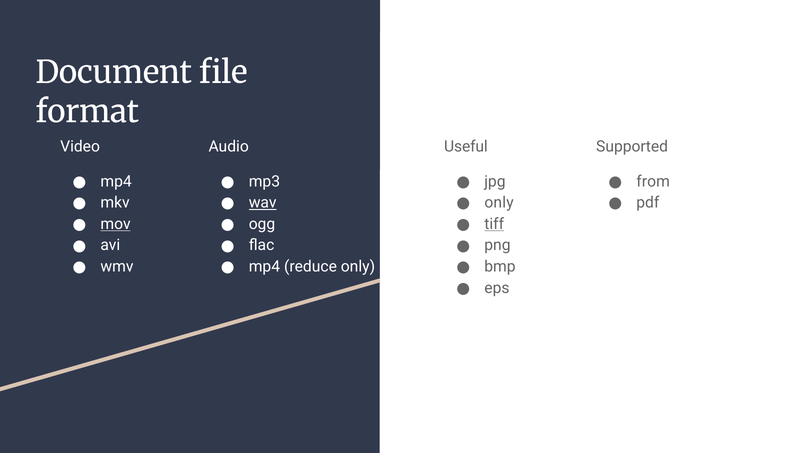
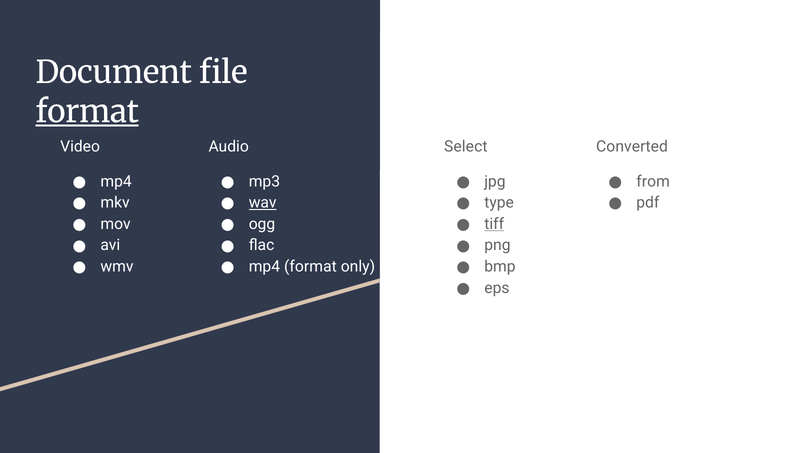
format underline: none -> present (87, 112)
Useful: Useful -> Select (466, 147)
Supported: Supported -> Converted (632, 147)
only: only -> type (499, 203)
mov underline: present -> none (116, 224)
mp4 reduce: reduce -> format (310, 266)
